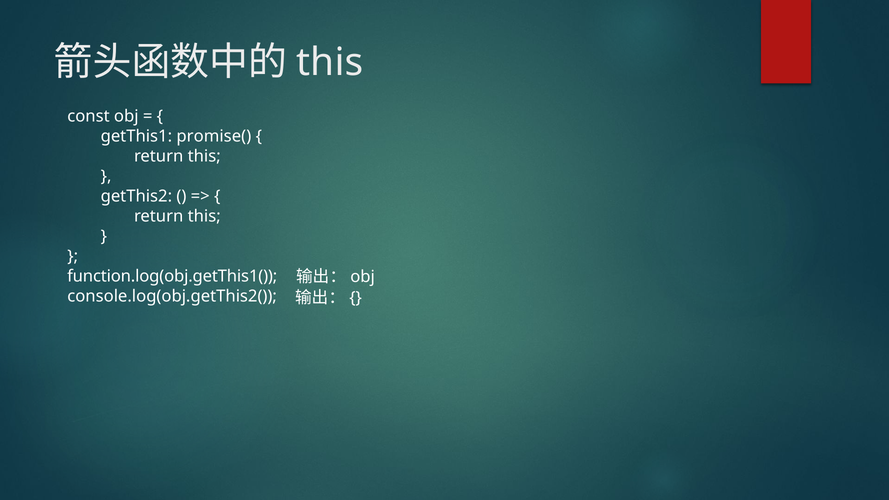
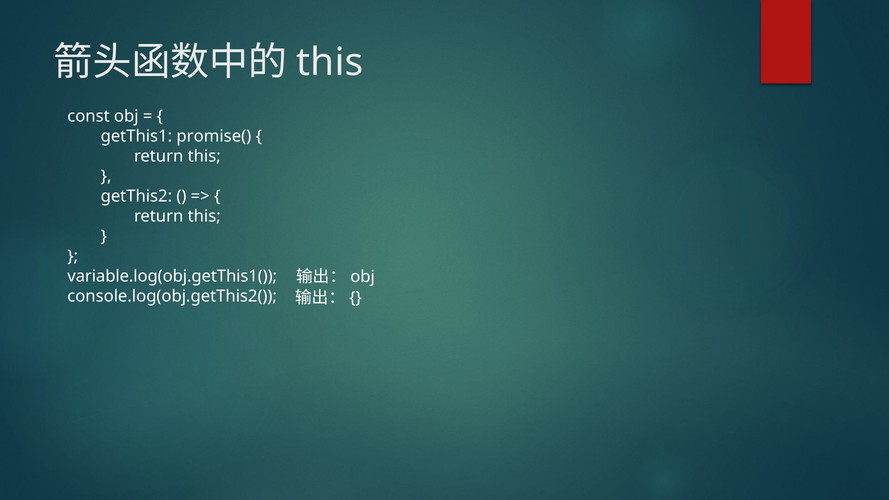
function.log(obj.getThis1(: function.log(obj.getThis1( -> variable.log(obj.getThis1( (172, 276)
